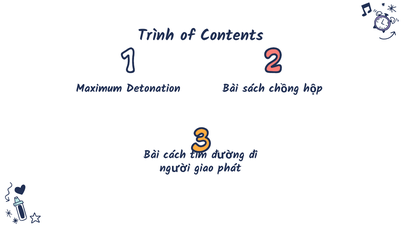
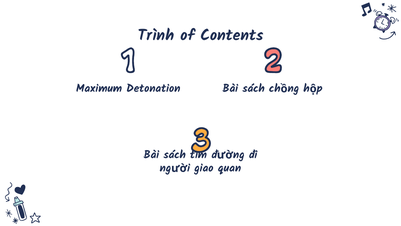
cách: cách -> sách (175, 155)
phát: phát -> quan (229, 168)
